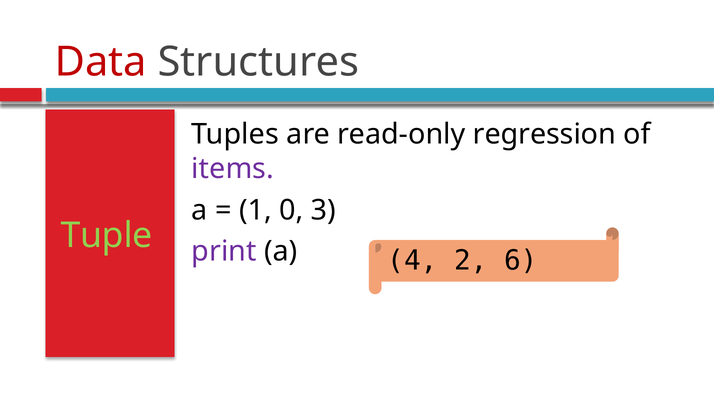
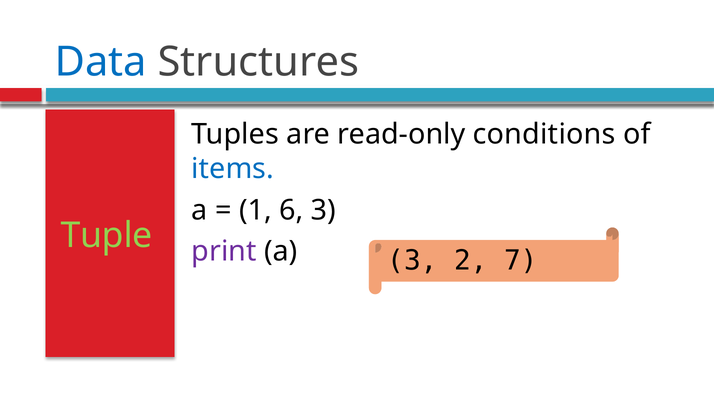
Data colour: red -> blue (101, 62)
regression: regression -> conditions (544, 134)
items colour: purple -> blue (233, 169)
0: 0 -> 6 (291, 210)
a 4: 4 -> 3 (412, 261)
6: 6 -> 7 (521, 261)
